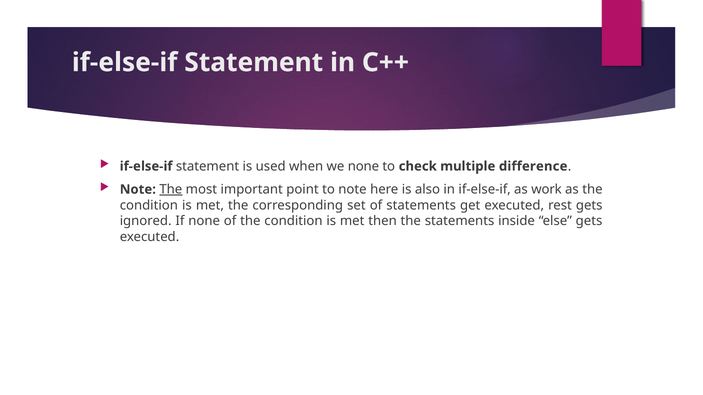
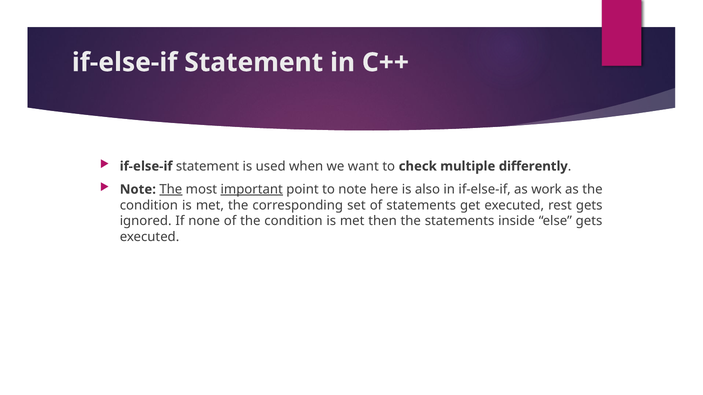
we none: none -> want (363, 166)
difference: difference -> differently (533, 166)
important underline: none -> present (252, 190)
